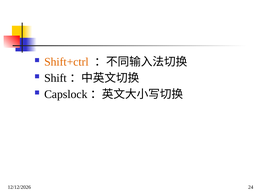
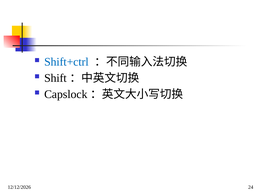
Shift+ctrl colour: orange -> blue (67, 62)
